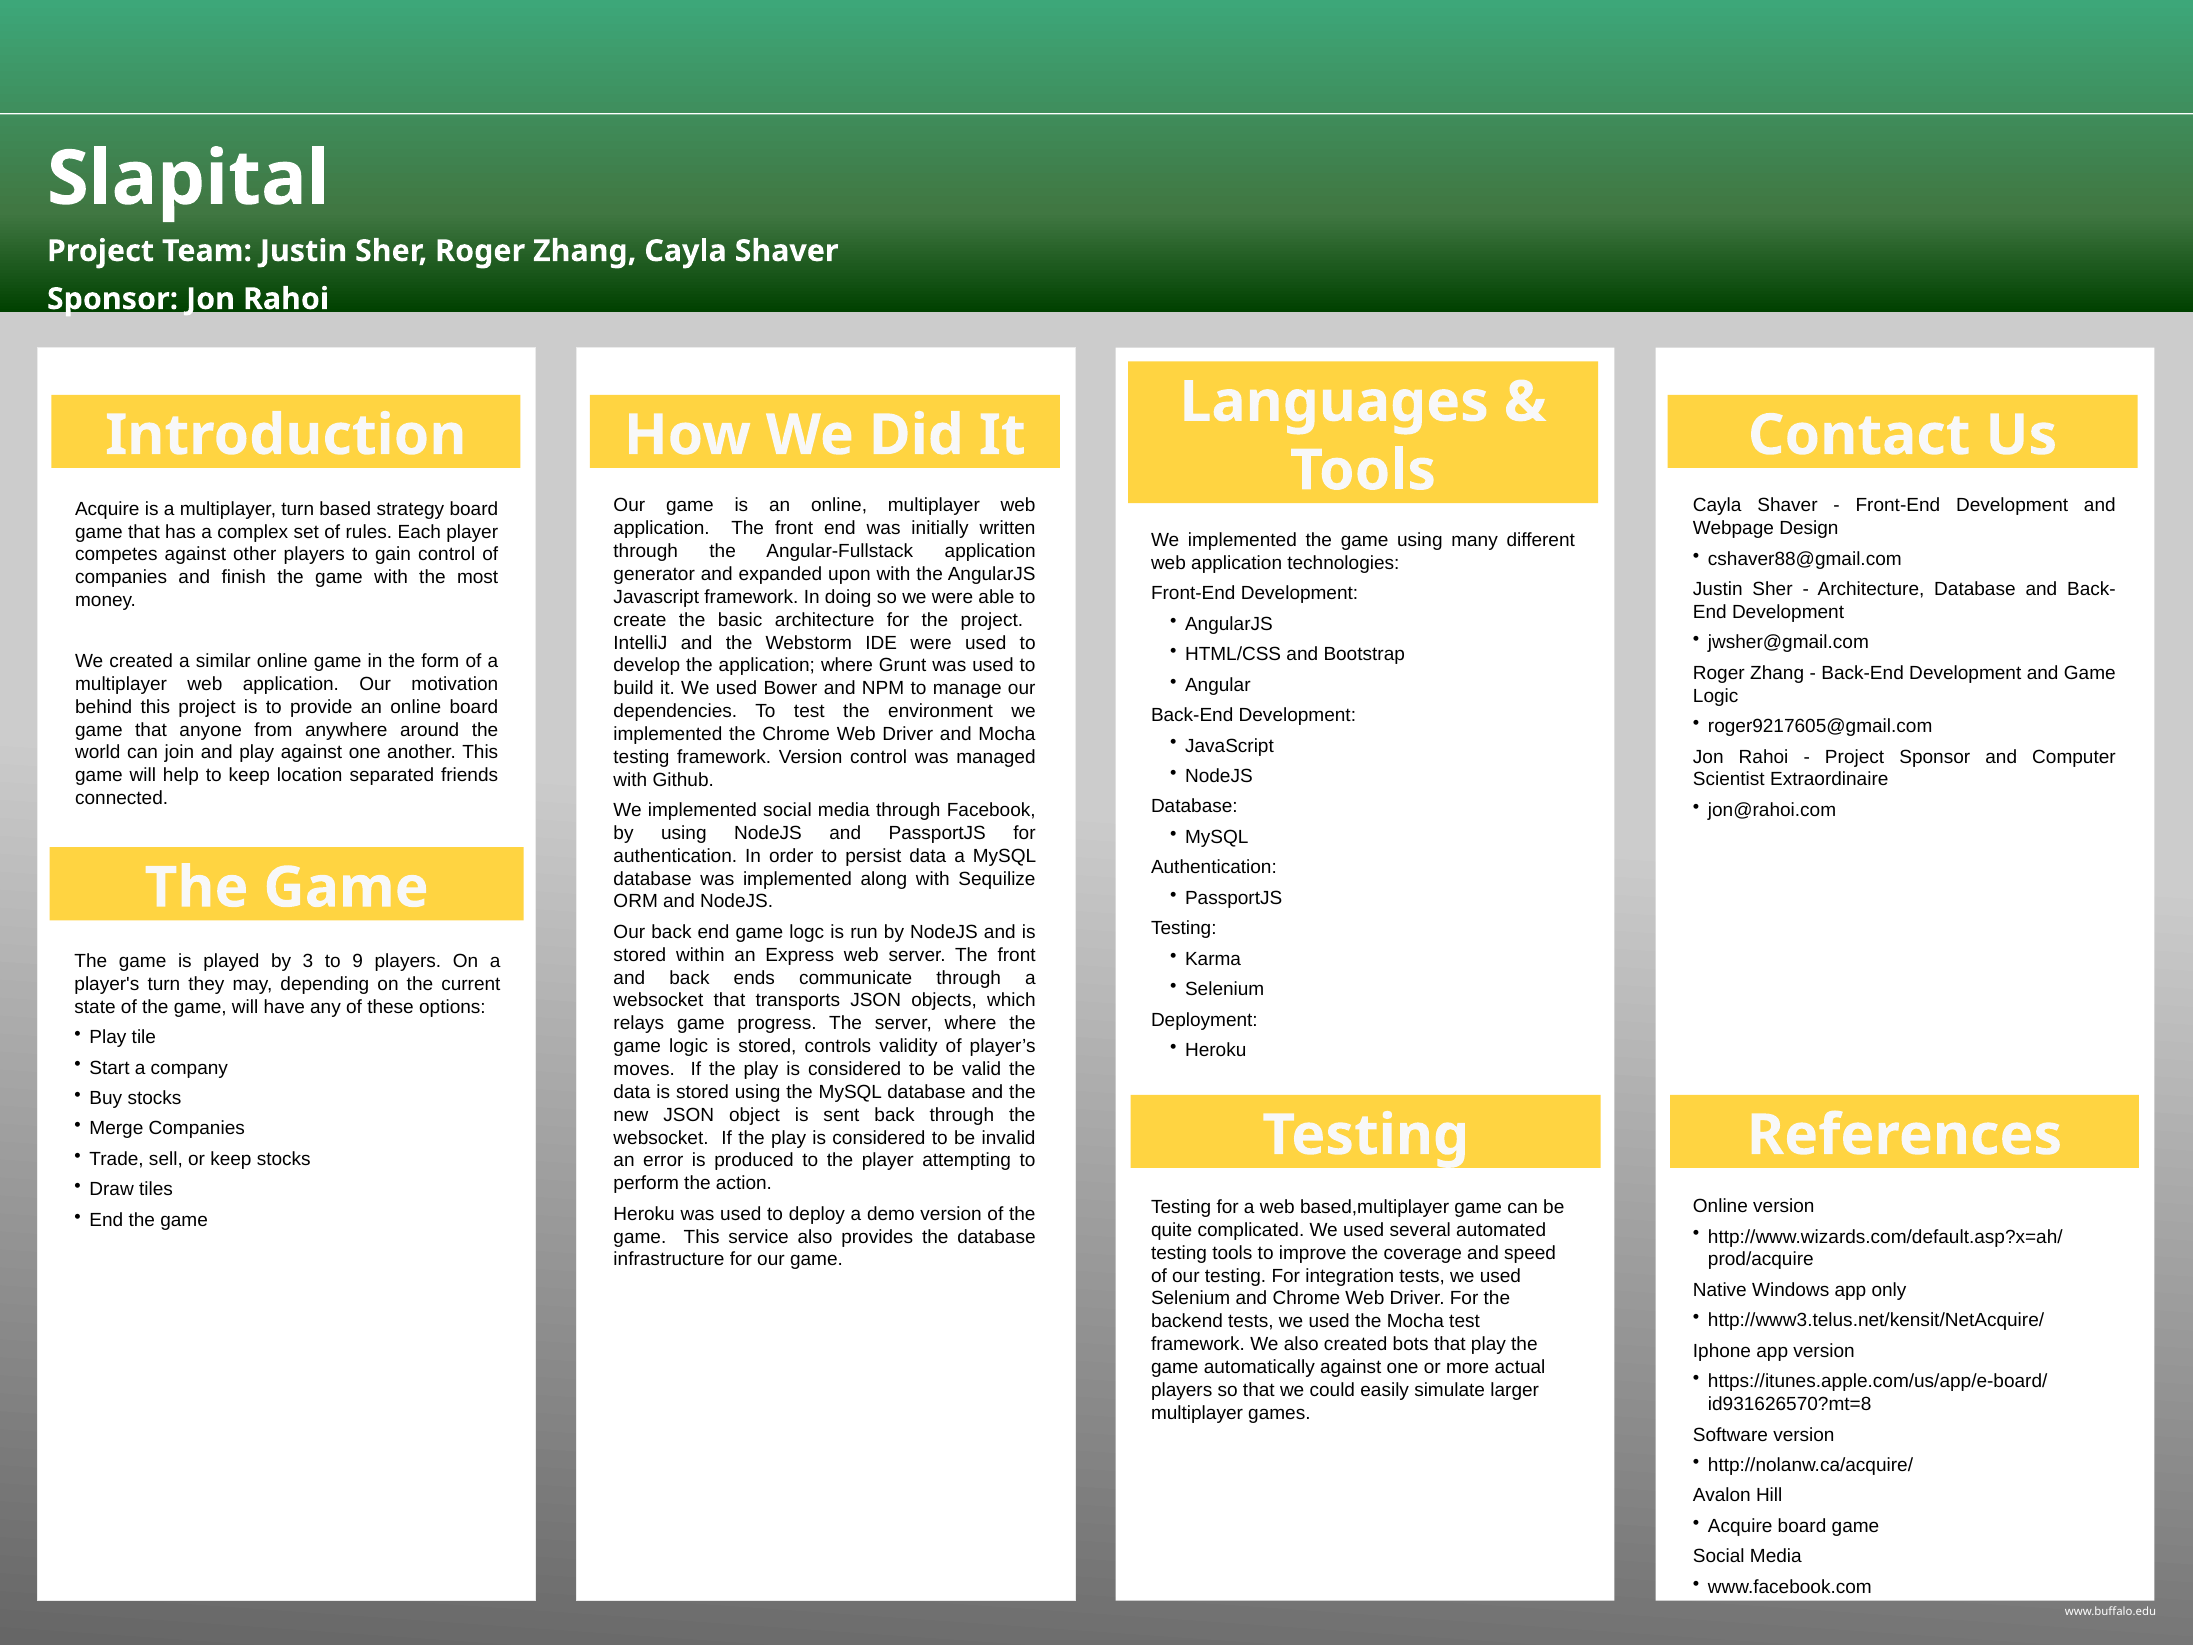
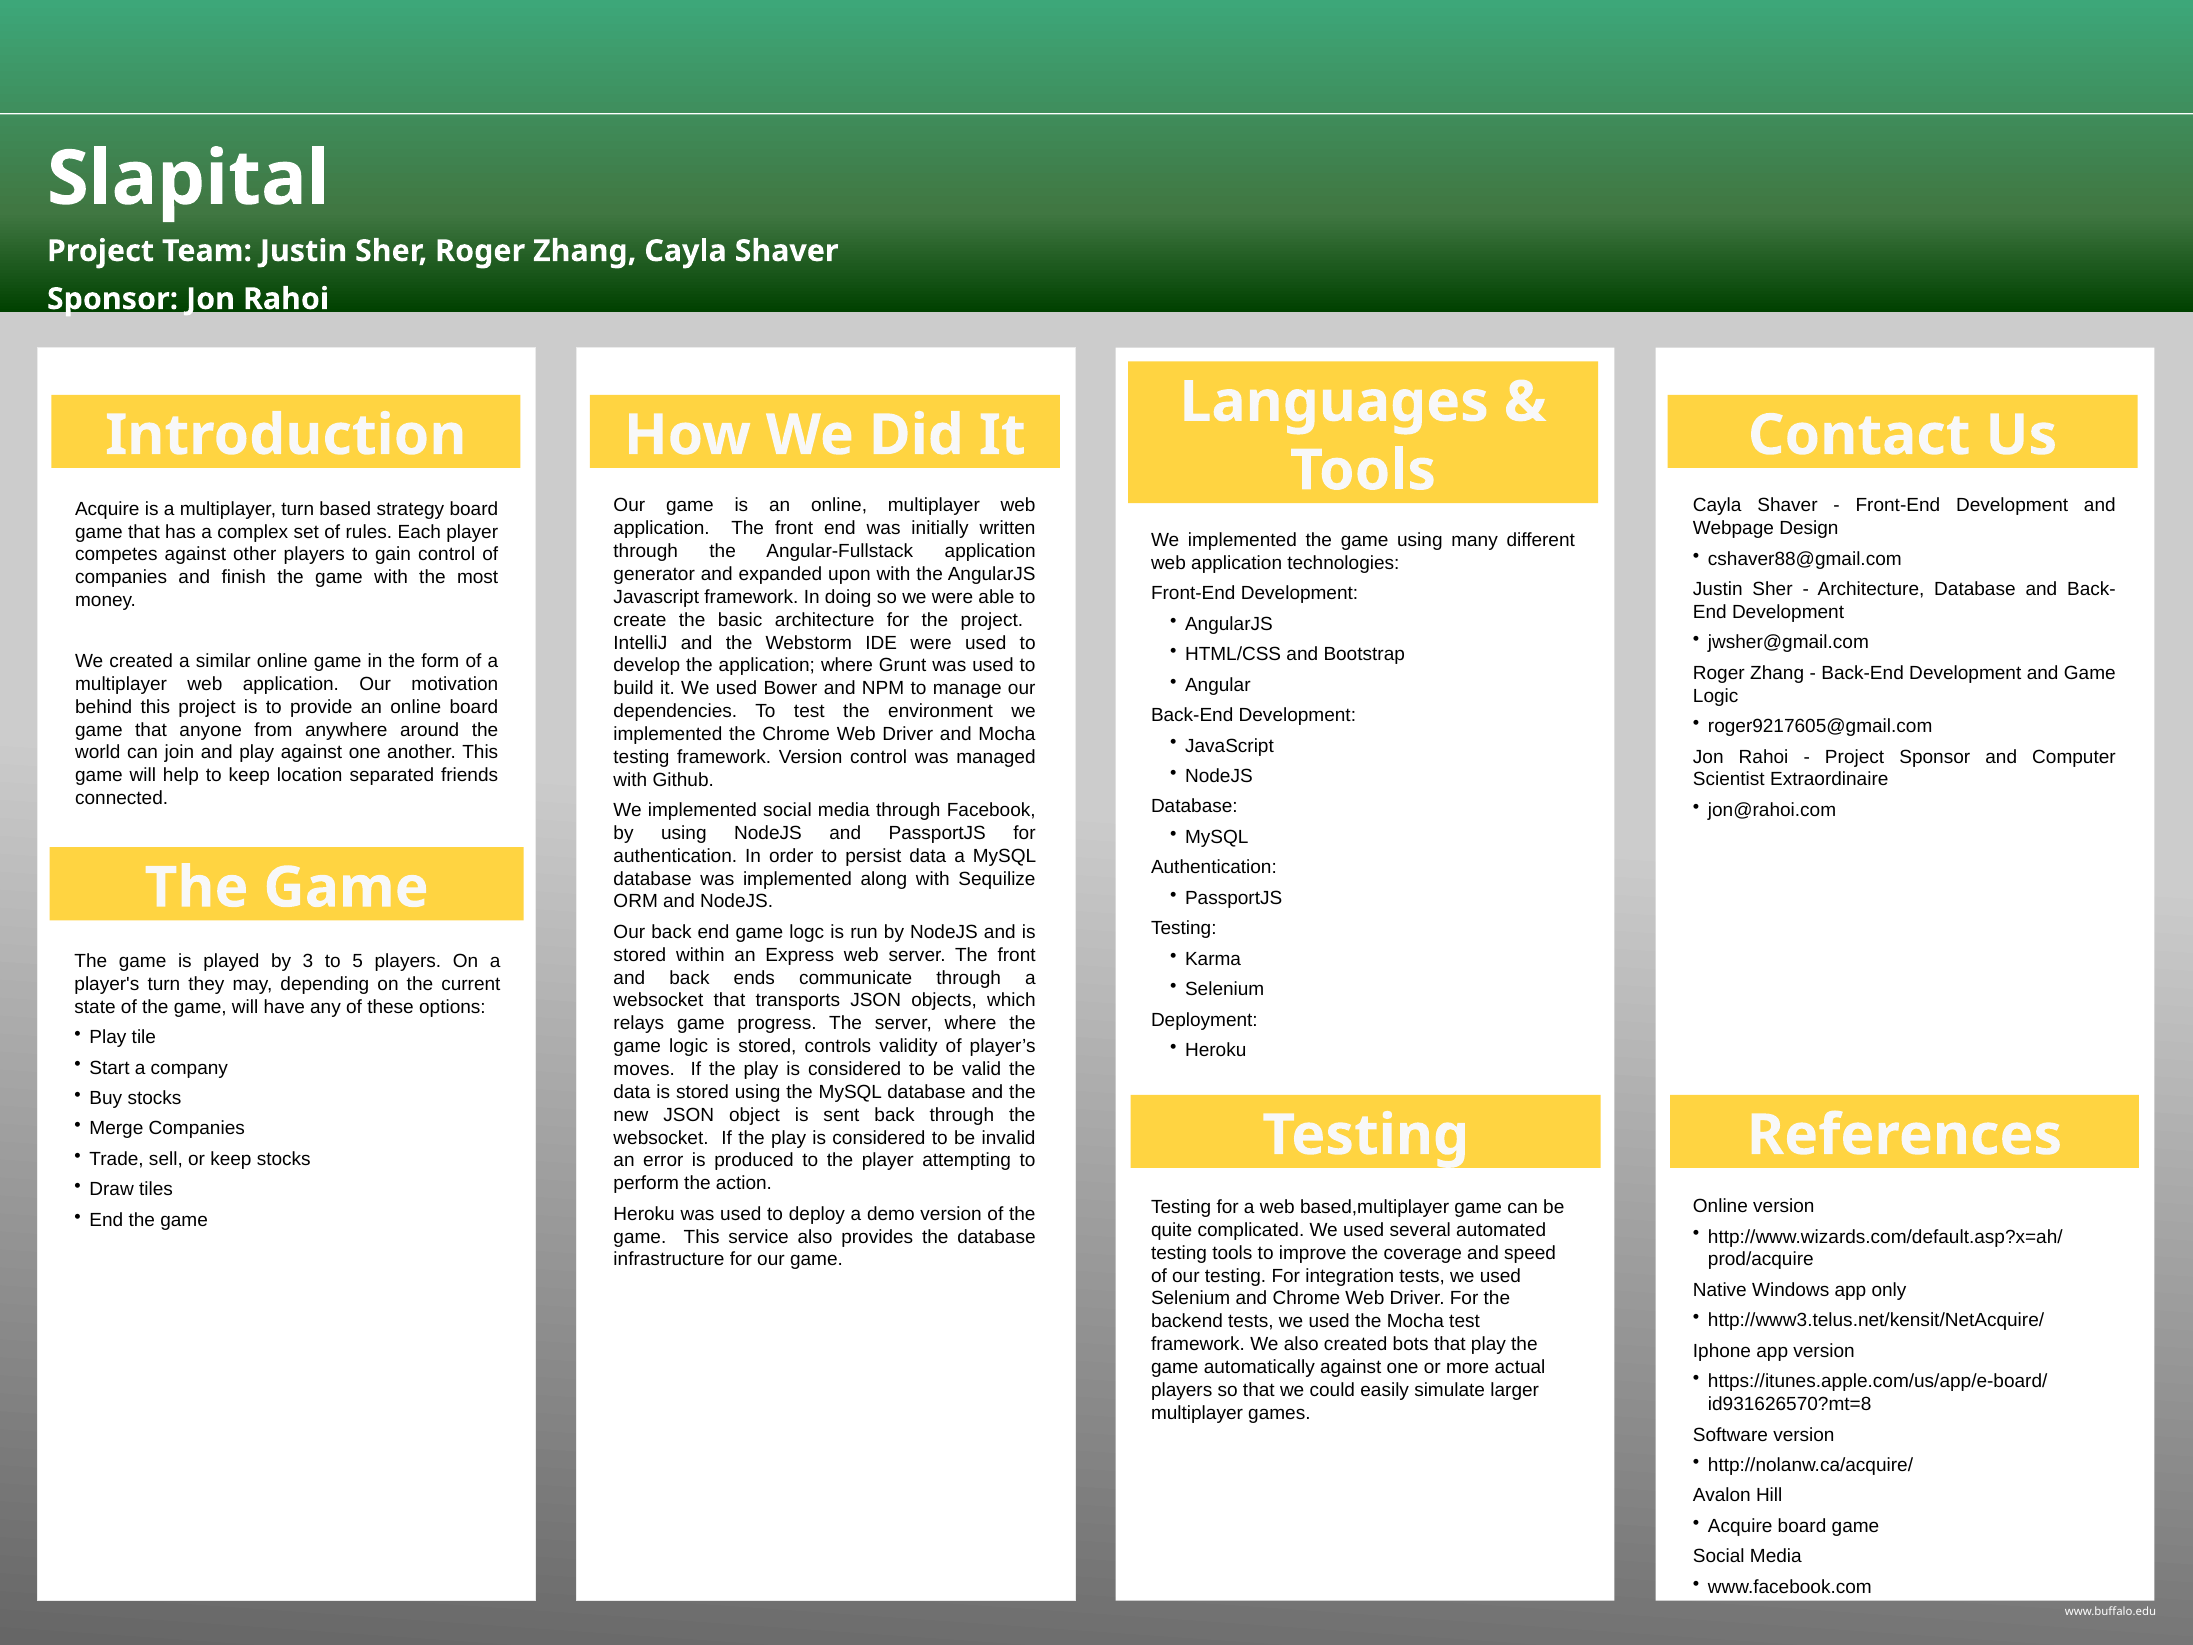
9: 9 -> 5 (358, 961)
